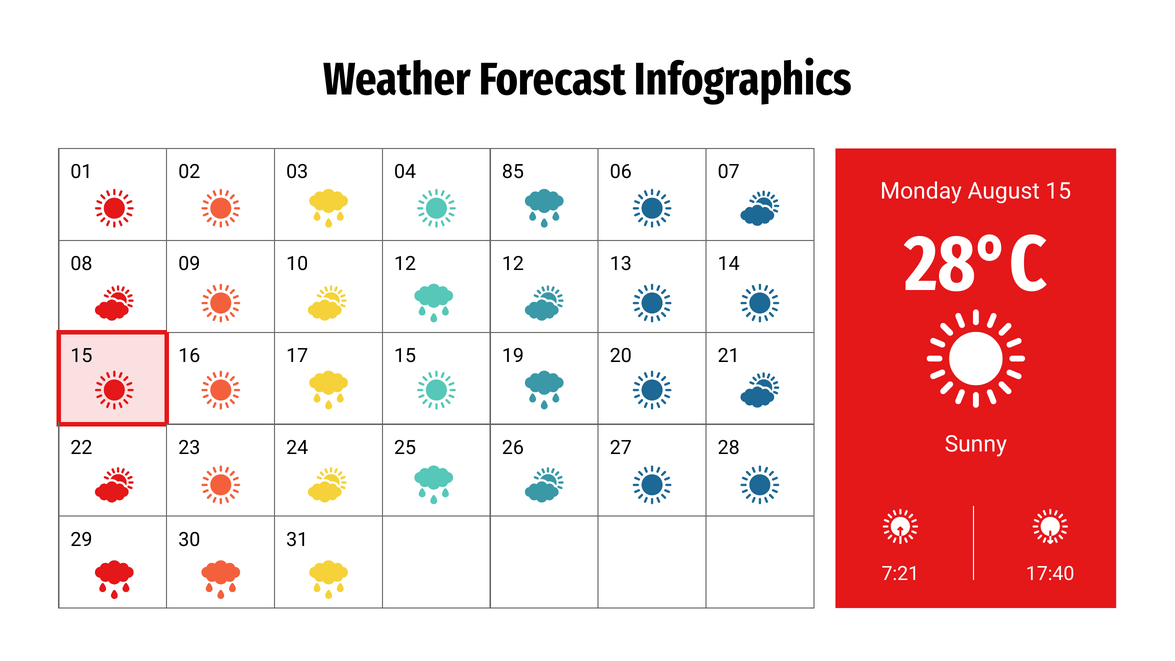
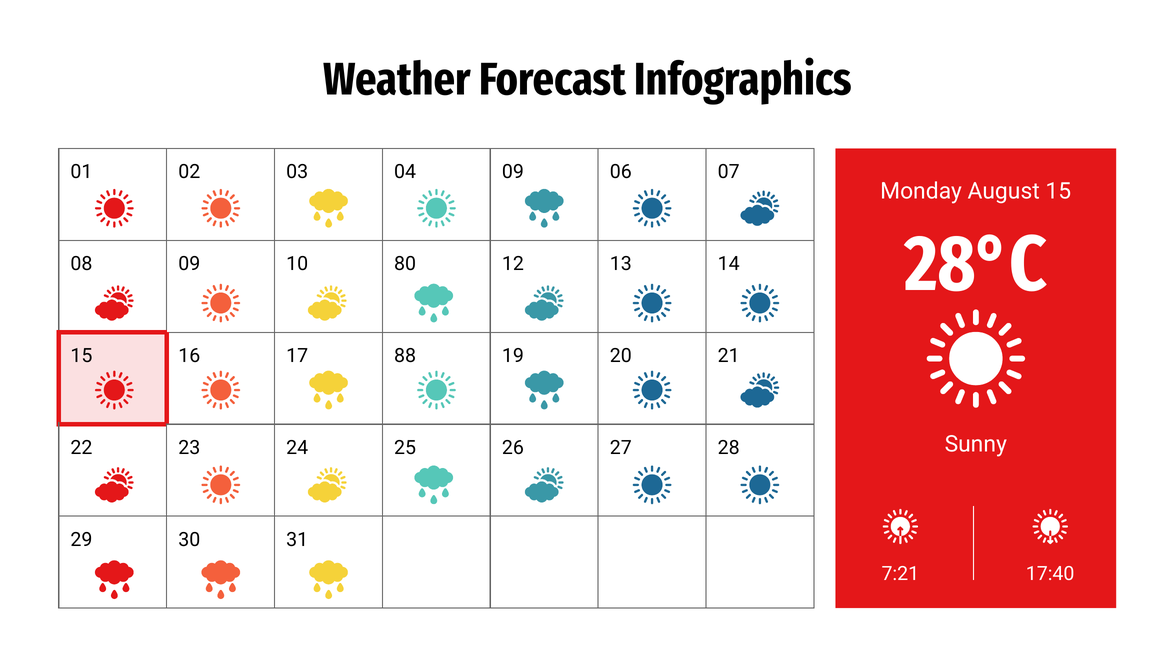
04 85: 85 -> 09 (513, 172)
10 12: 12 -> 80 (405, 264)
17 15: 15 -> 88 (405, 356)
